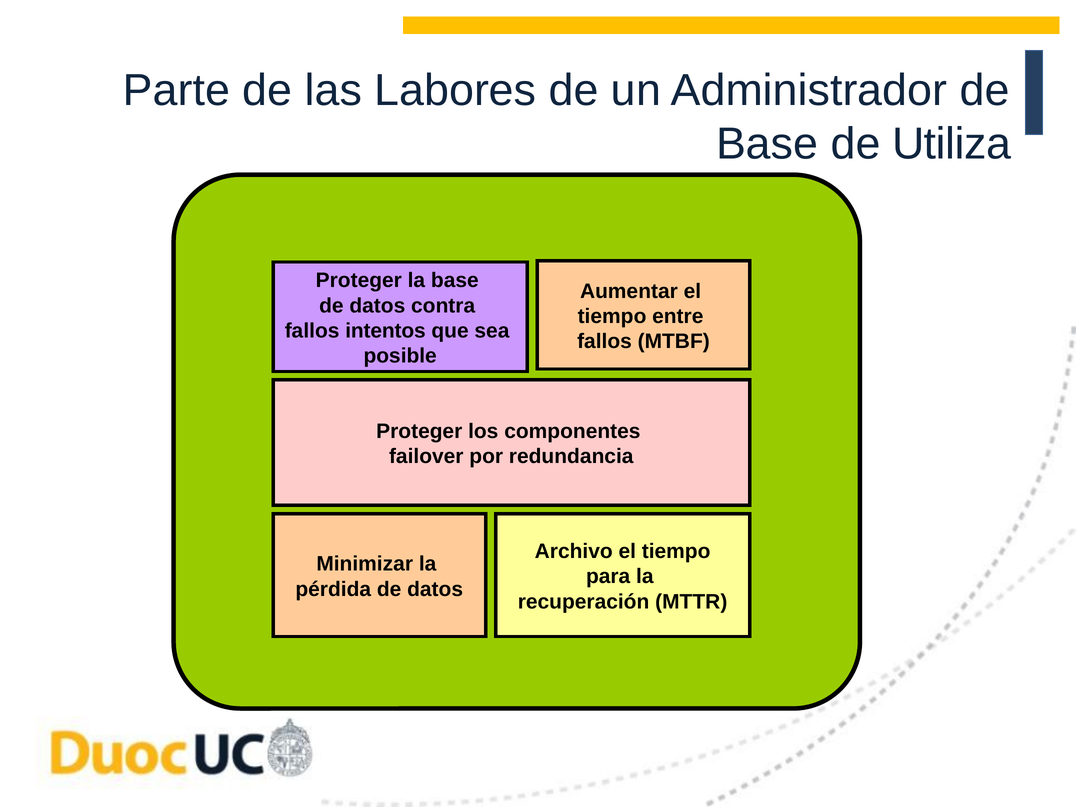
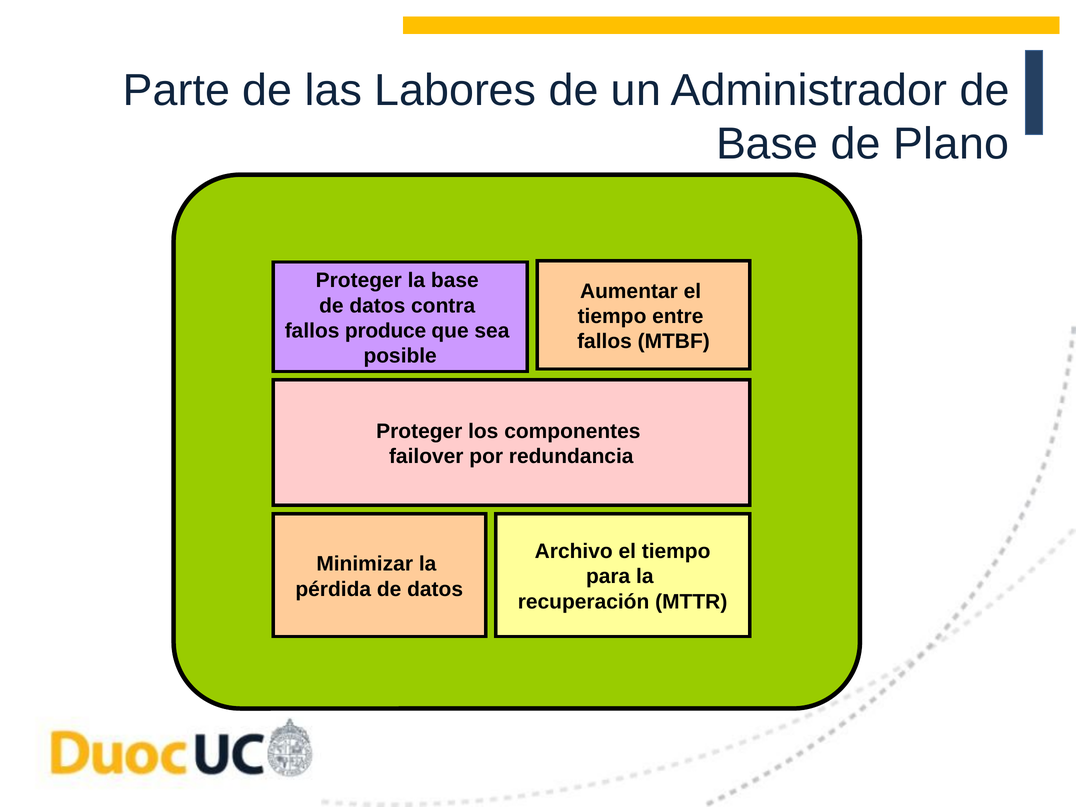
Utiliza: Utiliza -> Plano (951, 144)
intentos: intentos -> produce (386, 331)
